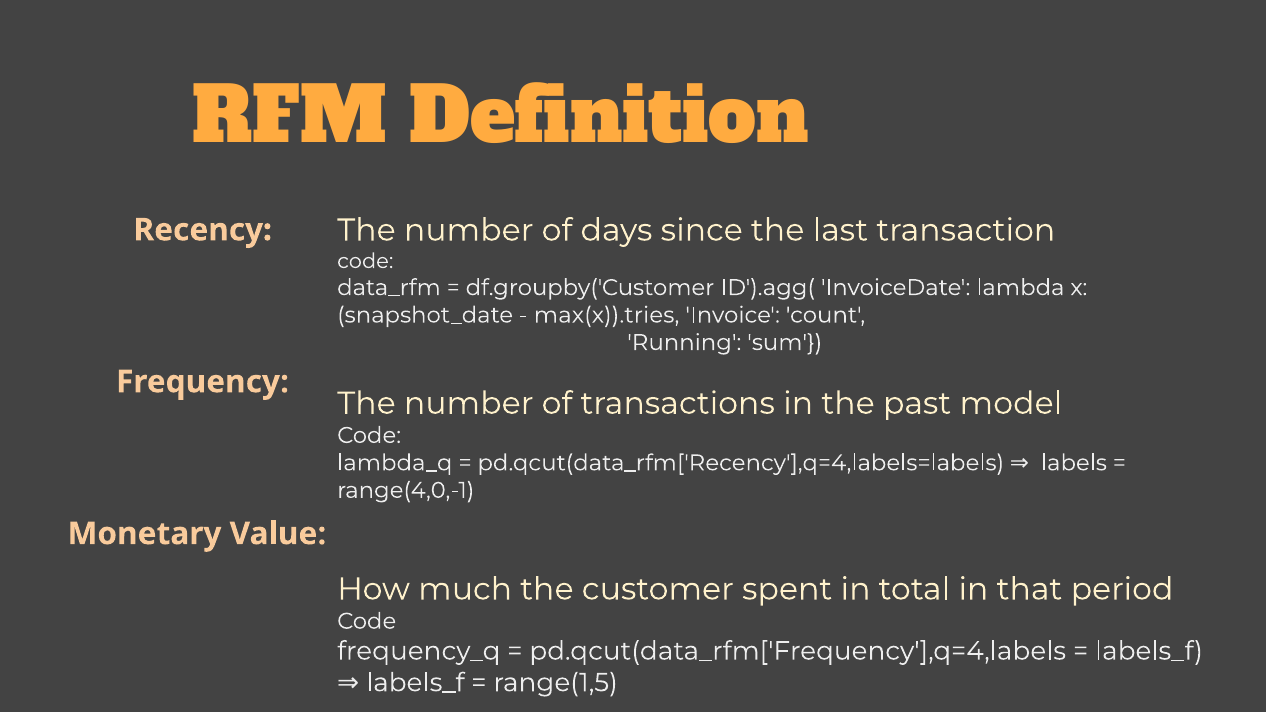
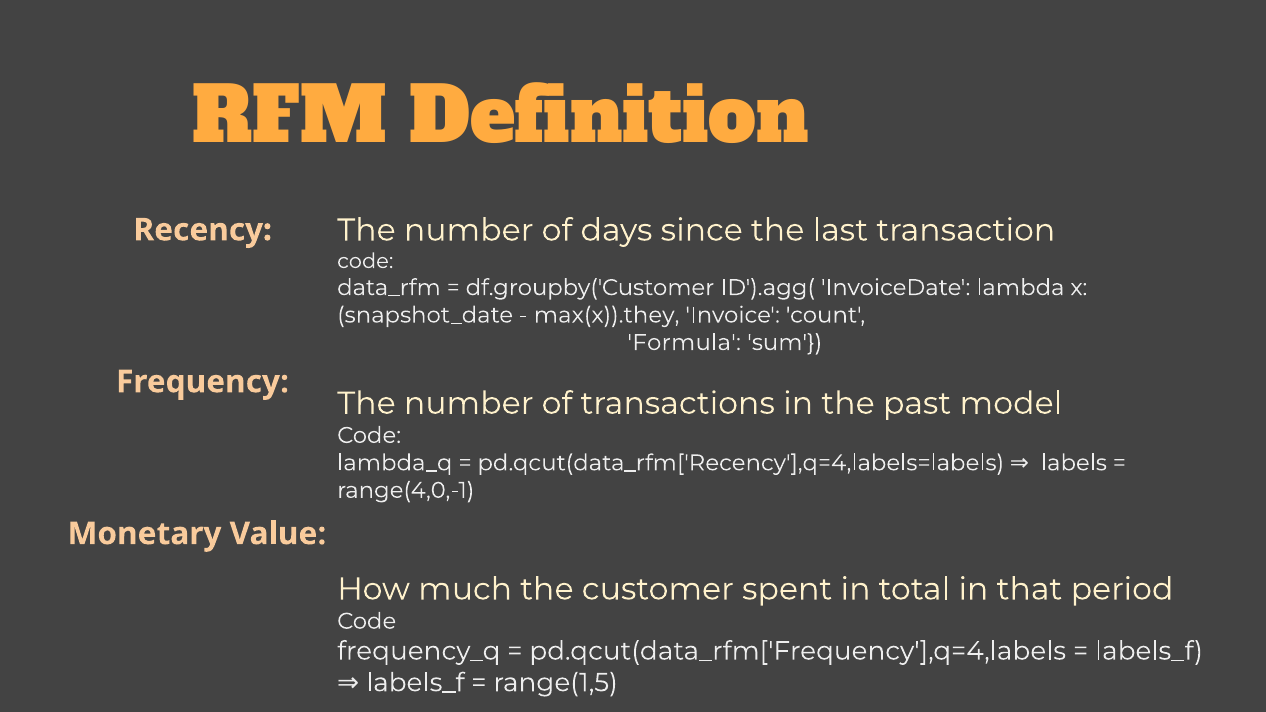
max(x)).tries: max(x)).tries -> max(x)).they (607, 315)
Running: Running -> Formula (684, 343)
